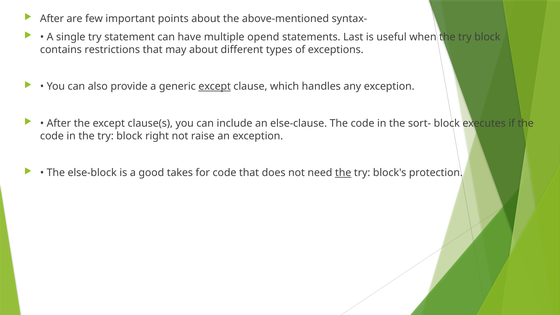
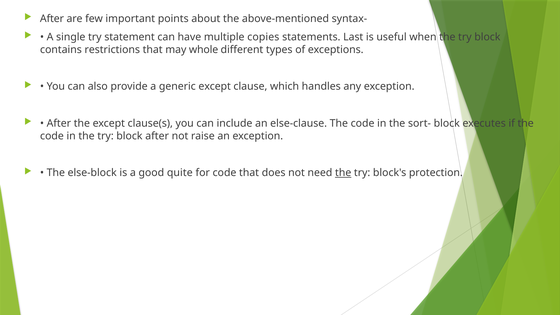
opend: opend -> copies (263, 37)
may about: about -> whole (204, 50)
except underline: present -> none (215, 87)
block right: right -> after (157, 136)
takes: takes -> quite (180, 173)
